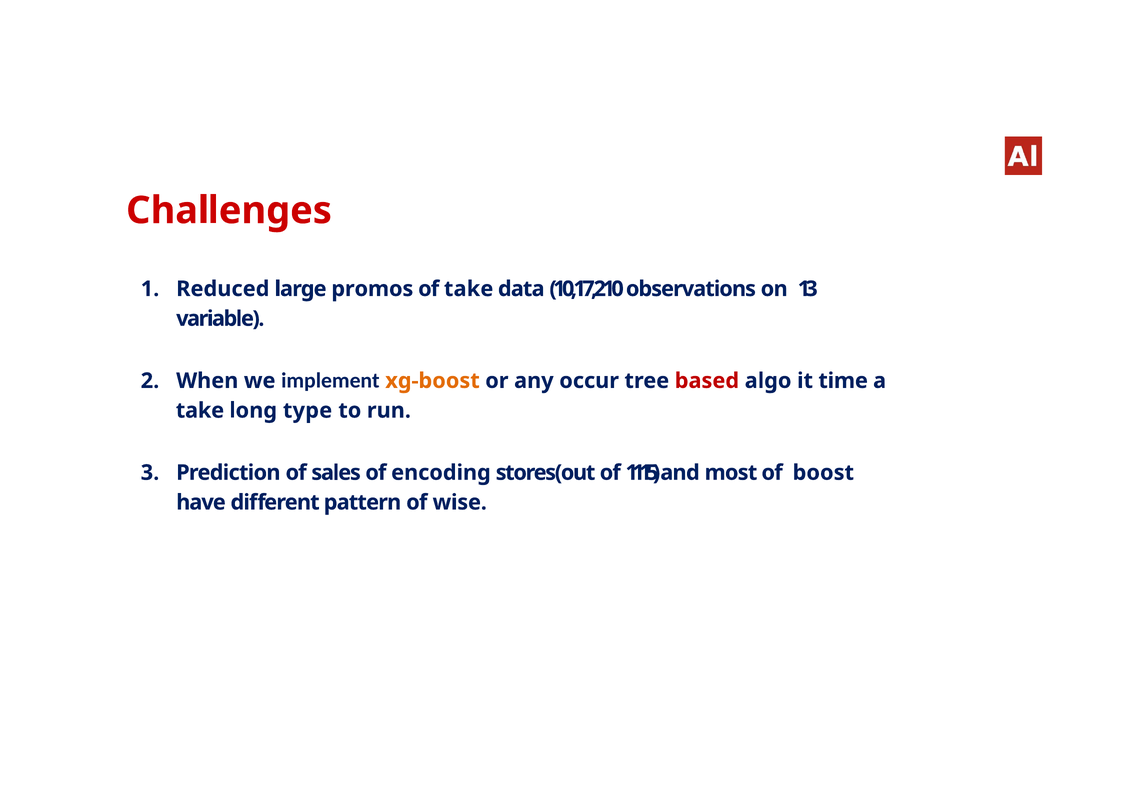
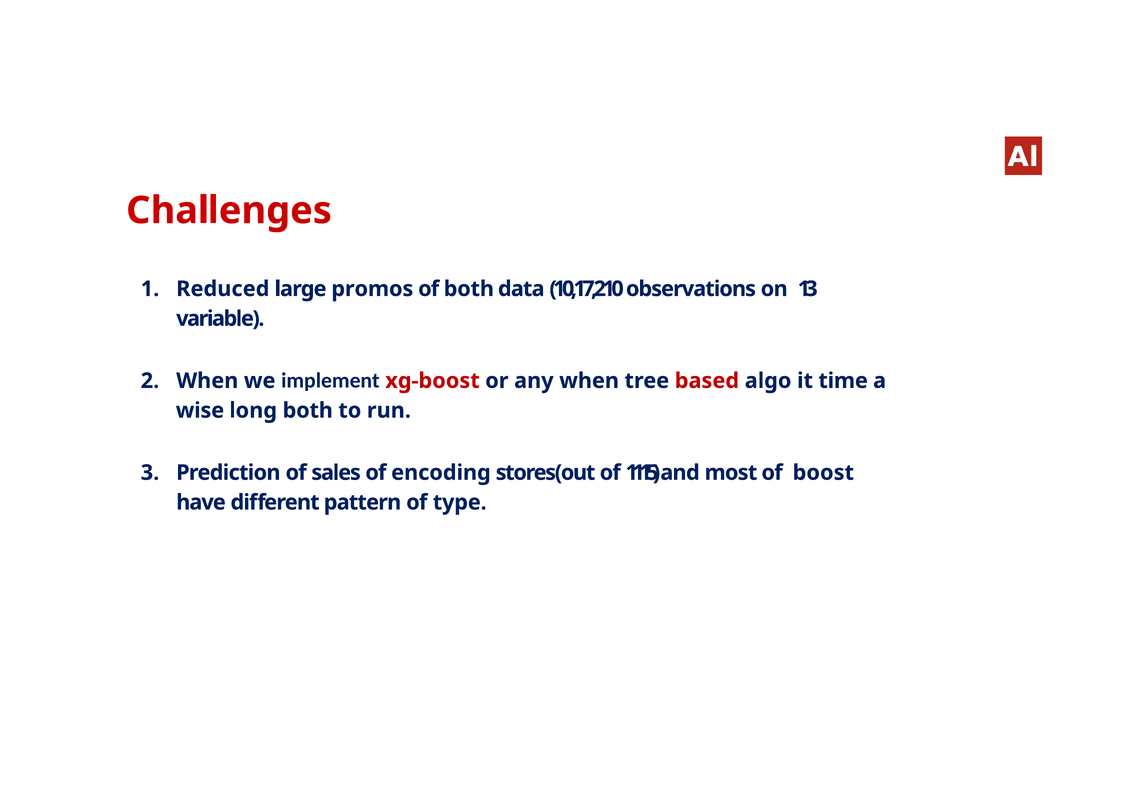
of take: take -> both (469, 289)
xg-boost colour: orange -> red (432, 381)
any occur: occur -> when (589, 381)
take: take -> wise (200, 411)
long type: type -> both (308, 411)
wise: wise -> type (460, 503)
